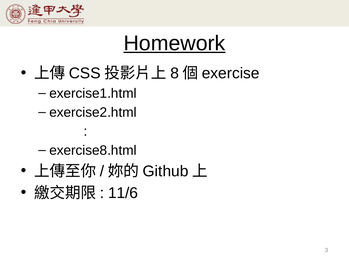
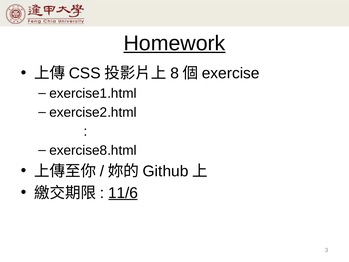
11/6 underline: none -> present (123, 193)
